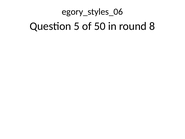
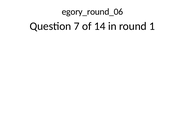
egory_styles_06: egory_styles_06 -> egory_round_06 (92, 12)
5: 5 -> 7 (77, 26)
50: 50 -> 14 (100, 26)
8: 8 -> 1 (152, 26)
